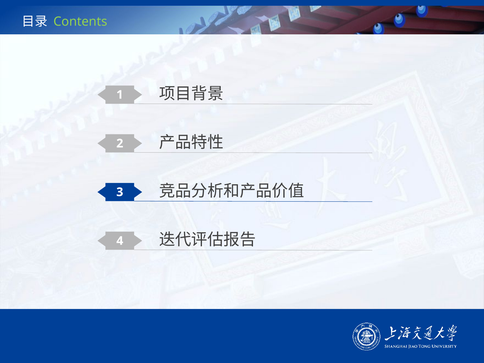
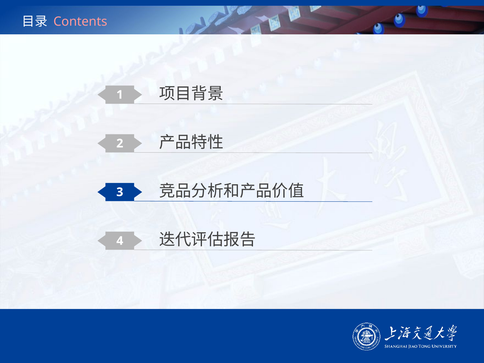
Contents colour: light green -> pink (80, 22)
